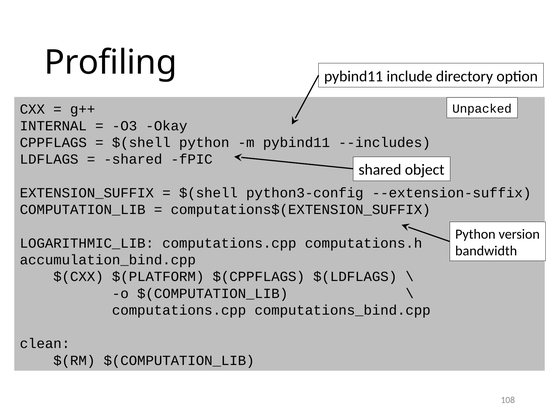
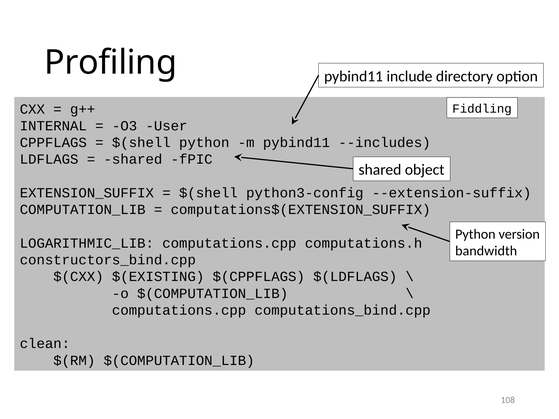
Unpacked: Unpacked -> Fiddling (482, 109)
Okay: Okay -> User (167, 126)
accumulation_bind.cpp: accumulation_bind.cpp -> constructors_bind.cpp (108, 260)
$(PLATFORM: $(PLATFORM -> $(EXISTING (158, 277)
